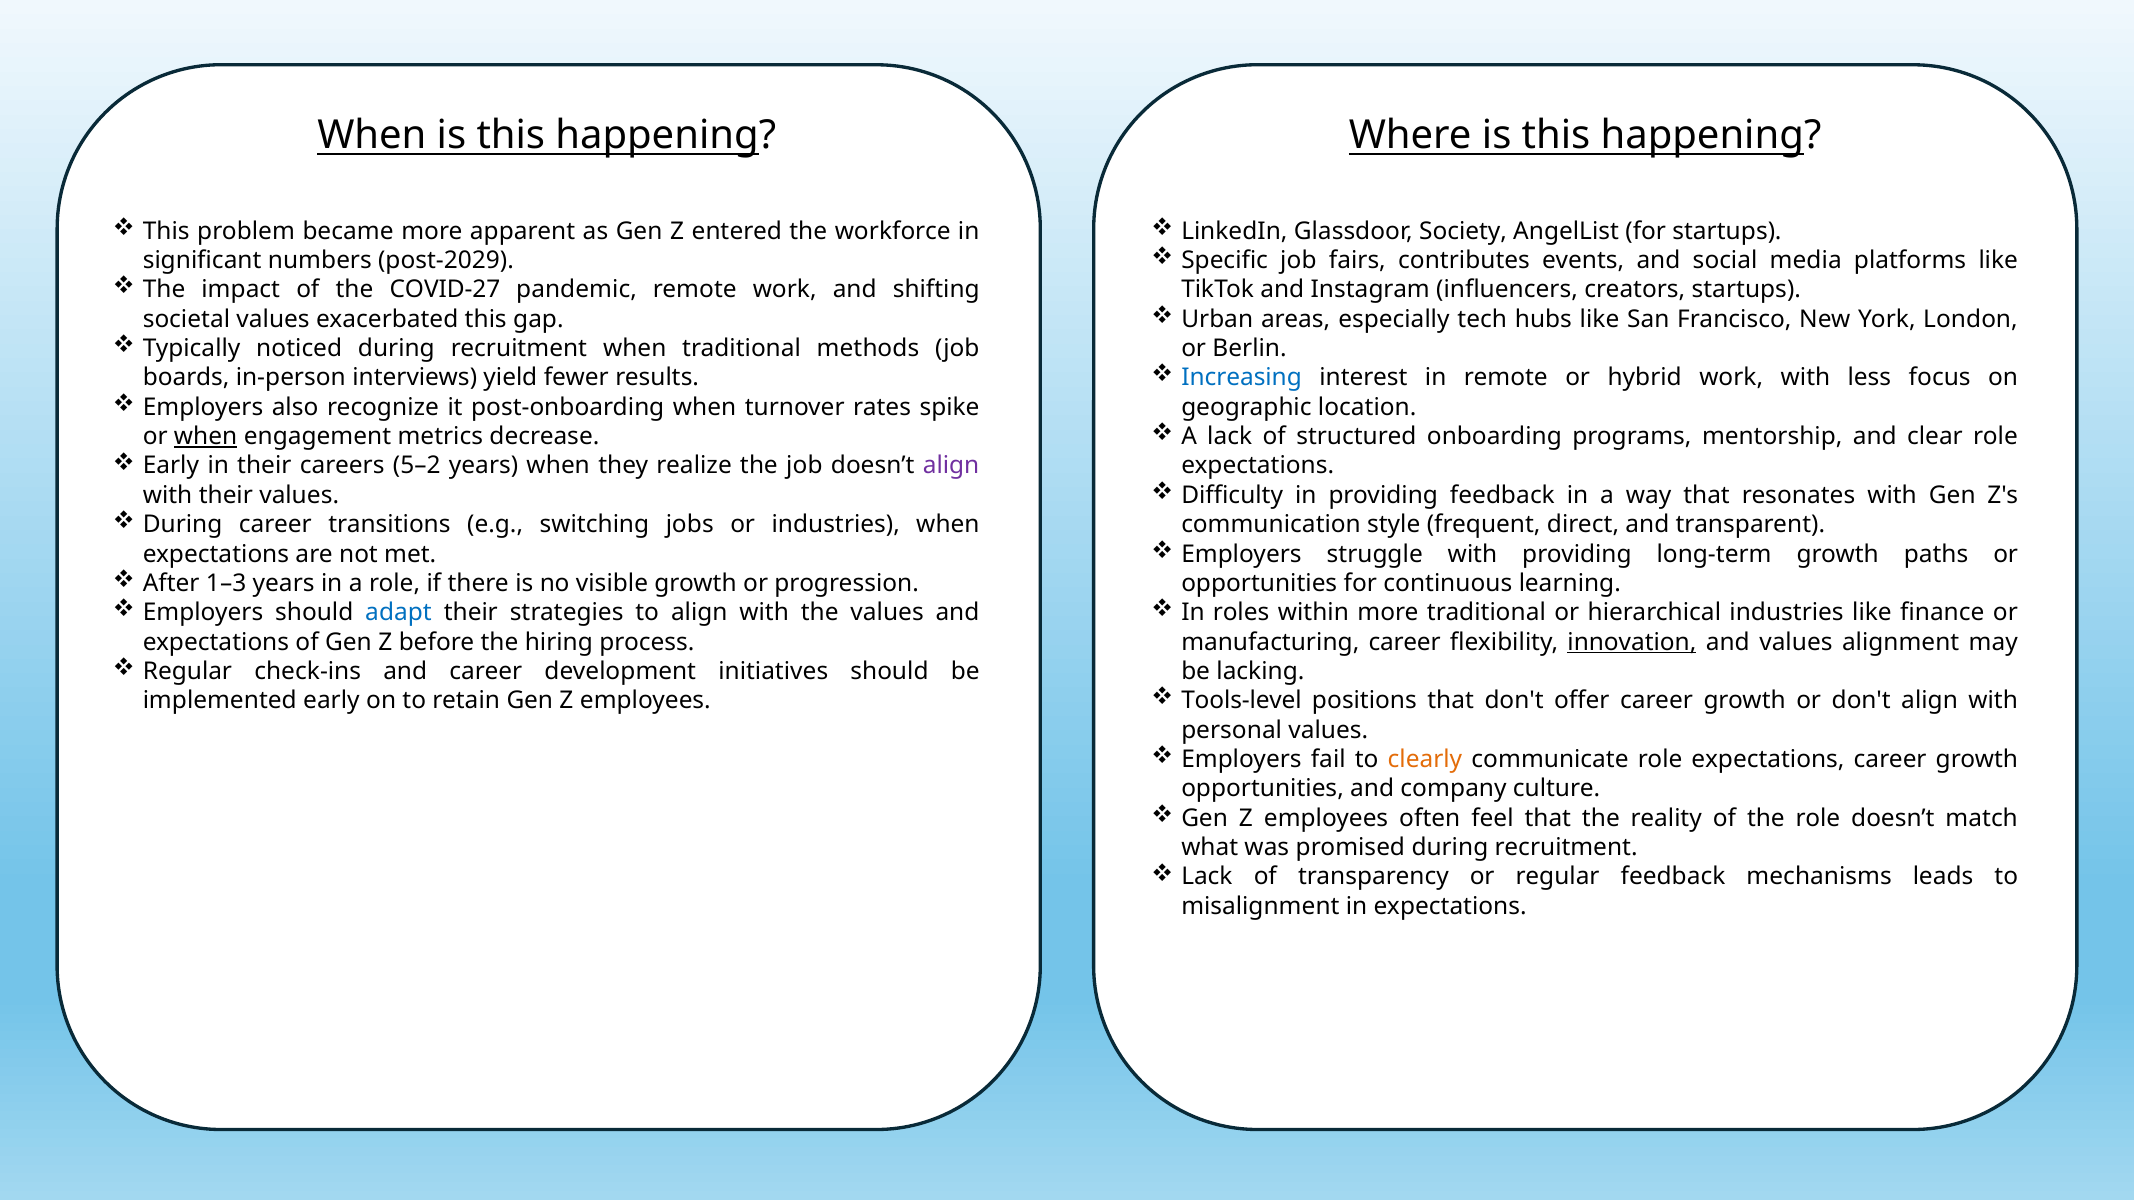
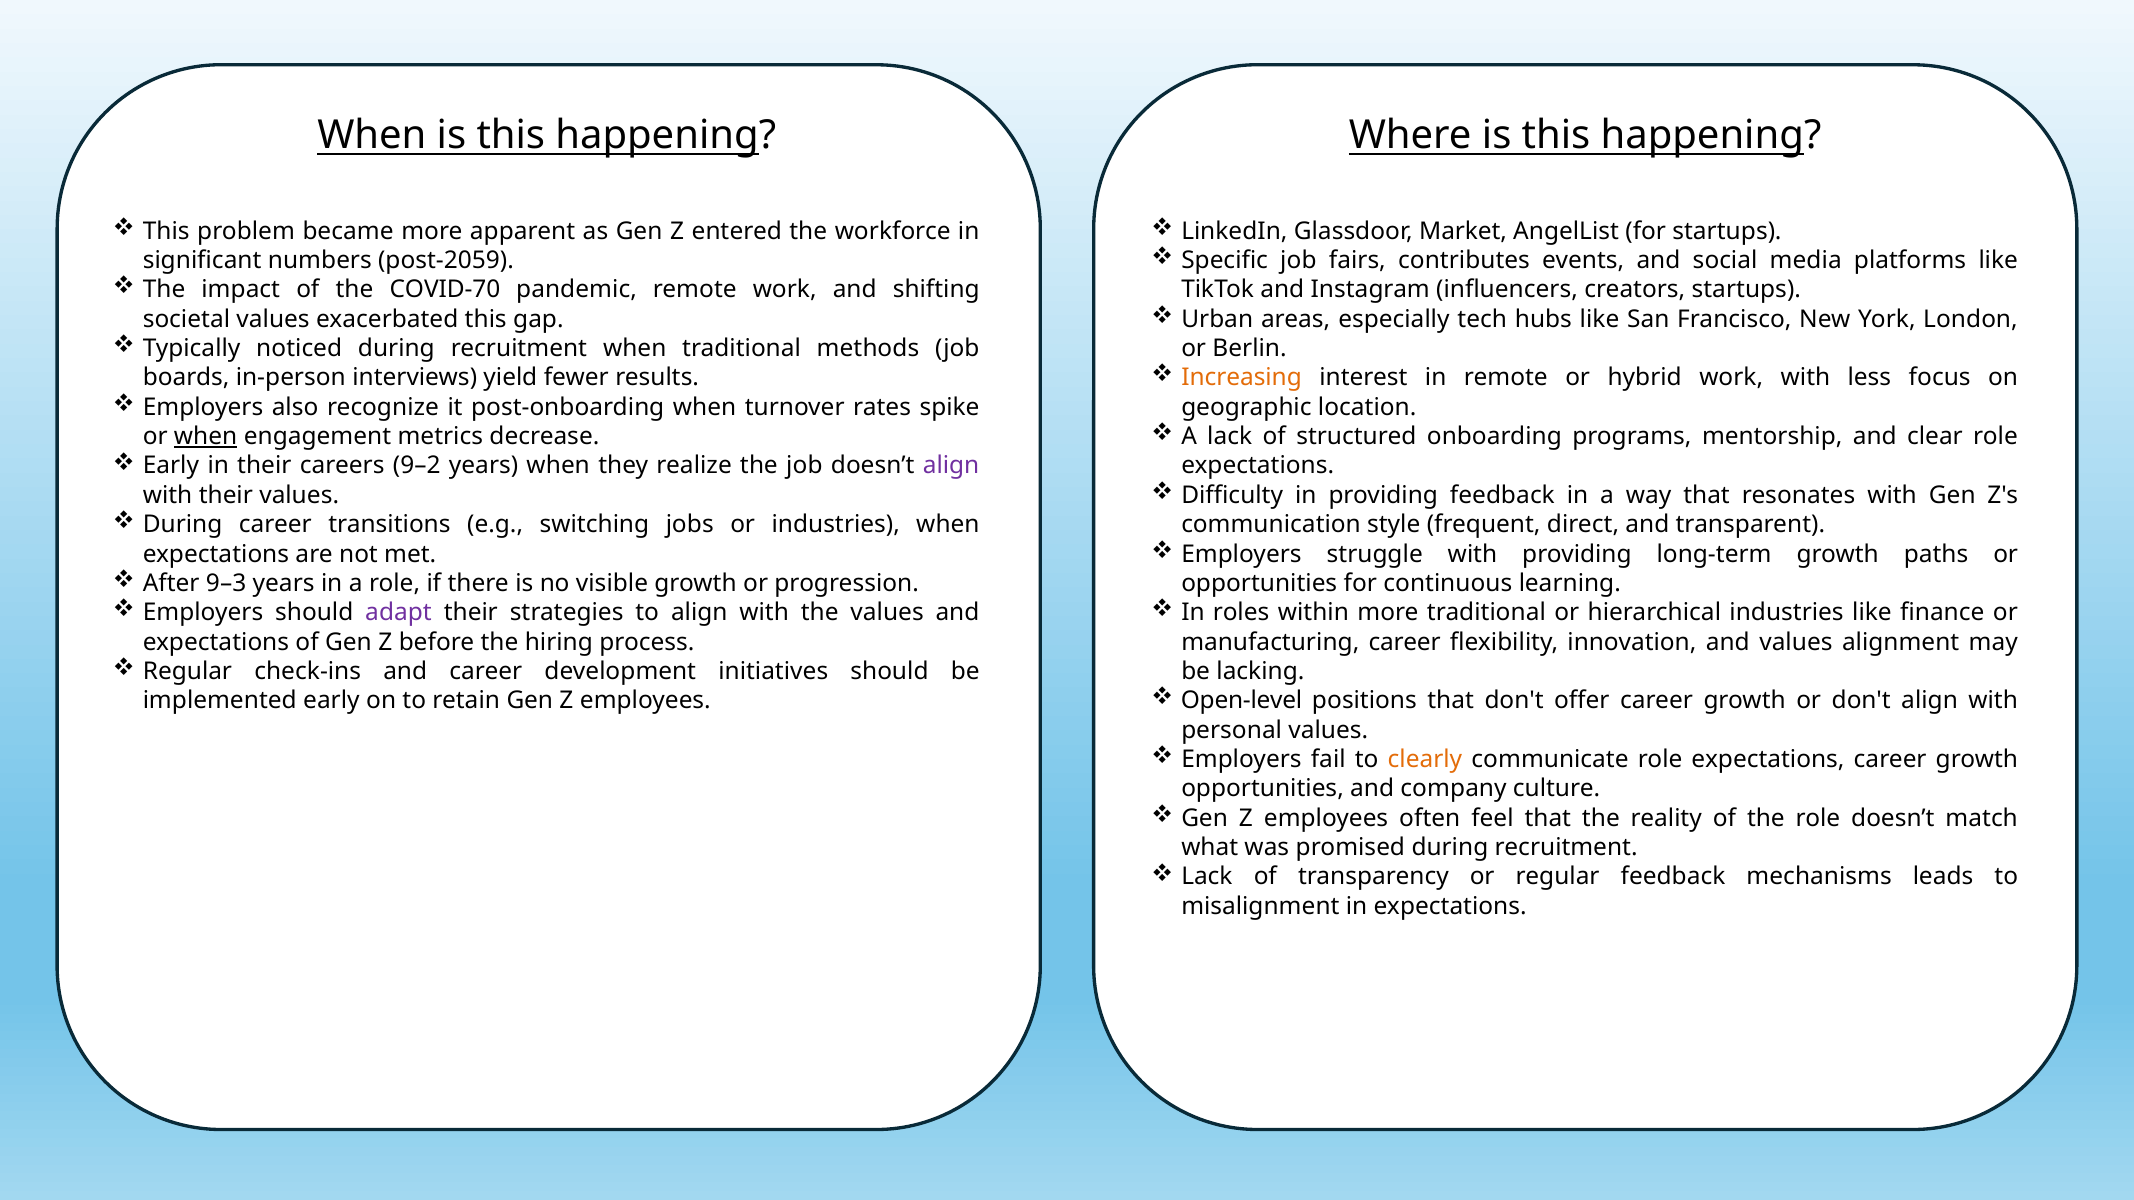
Society: Society -> Market (1463, 231)
post-2029: post-2029 -> post-2059 (446, 260)
COVID-27: COVID-27 -> COVID-70 (445, 290)
Increasing colour: blue -> orange (1242, 378)
5–2: 5–2 -> 9–2 (417, 466)
1–3: 1–3 -> 9–3 (226, 583)
adapt colour: blue -> purple (399, 613)
innovation underline: present -> none (1632, 642)
Tools-level: Tools-level -> Open-level (1242, 701)
